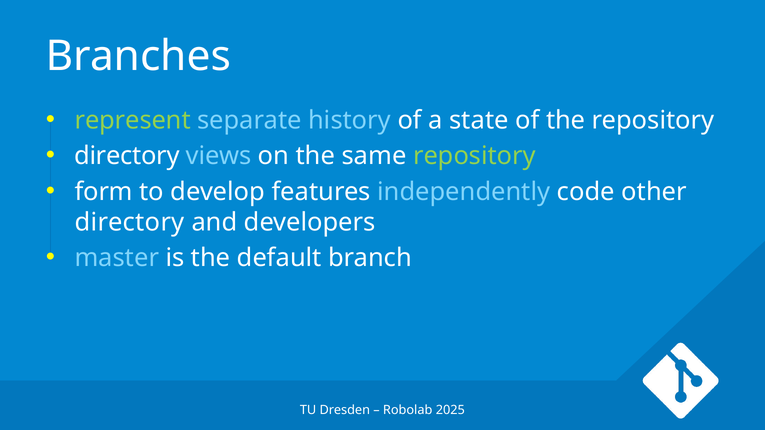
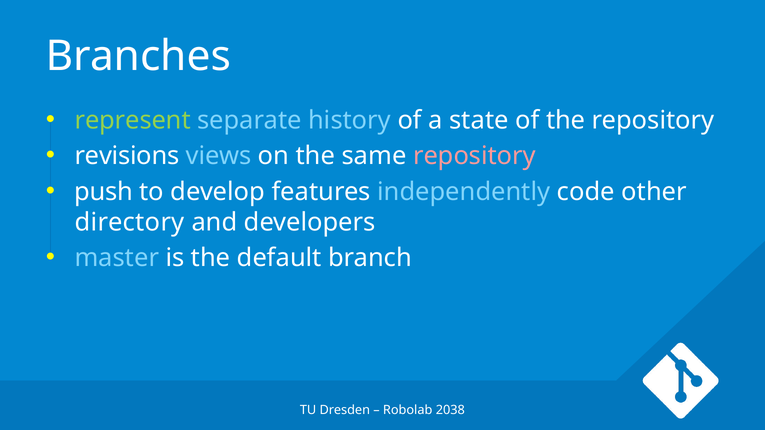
directory: directory -> revisions (127, 156)
repository colour: light green -> pink (474, 156)
form: form -> push (104, 192)
2025: 2025 -> 2038 (450, 410)
